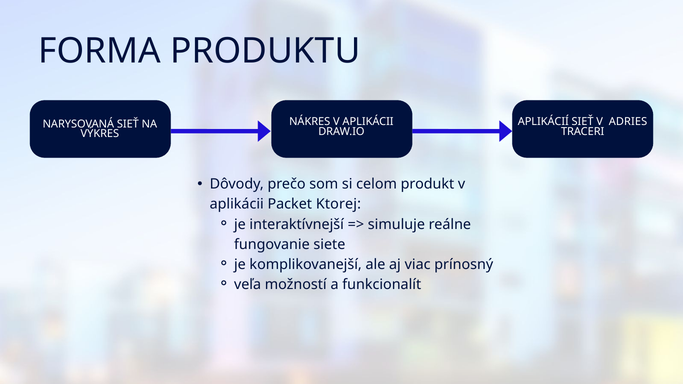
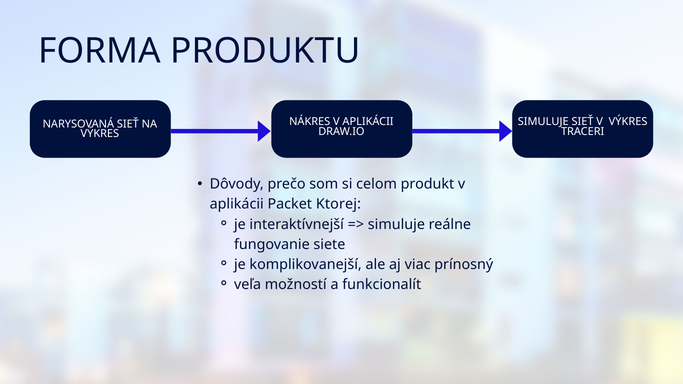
APLIKÁCIÍ: APLIKÁCIÍ -> SIMULUJE (543, 122)
V ADRIES: ADRIES -> VÝKRES (628, 122)
